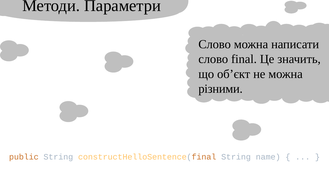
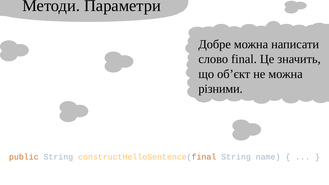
Слово: Слово -> Добре (215, 44)
